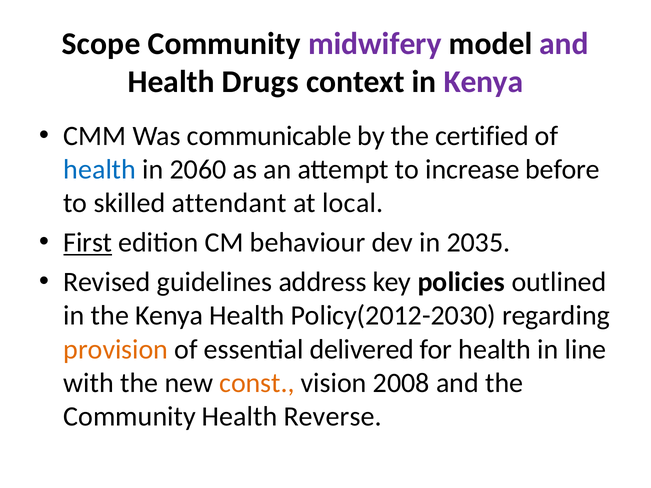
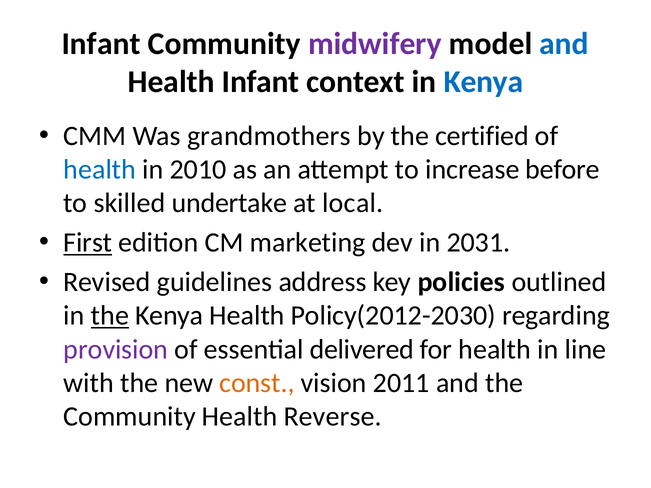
Scope: Scope -> Infant (101, 44)
and colour: purple -> blue (564, 44)
Health Drugs: Drugs -> Infant (261, 82)
Kenya colour: purple -> blue (483, 82)
communicable: communicable -> grandmothers (269, 136)
2060: 2060 -> 2010 (198, 170)
attendant: attendant -> undertake (229, 203)
behaviour: behaviour -> marketing (308, 243)
2035: 2035 -> 2031 (478, 243)
the underline: none -> present (110, 316)
provision colour: orange -> purple (116, 349)
2008: 2008 -> 2011 (401, 383)
